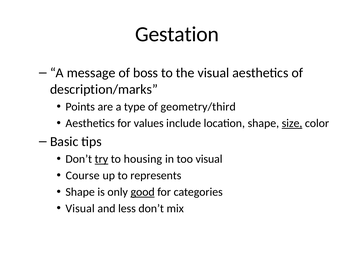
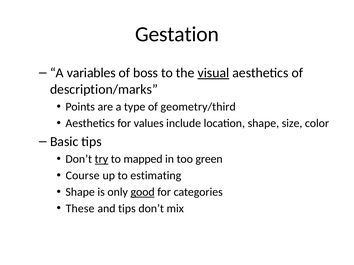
message: message -> variables (91, 73)
visual underline: none -> present (213, 73)
size underline: present -> none (292, 124)
housing: housing -> mapped (143, 159)
too visual: visual -> green (209, 159)
represents: represents -> estimating (156, 176)
Visual: Visual -> These (80, 209)
and less: less -> tips (127, 209)
